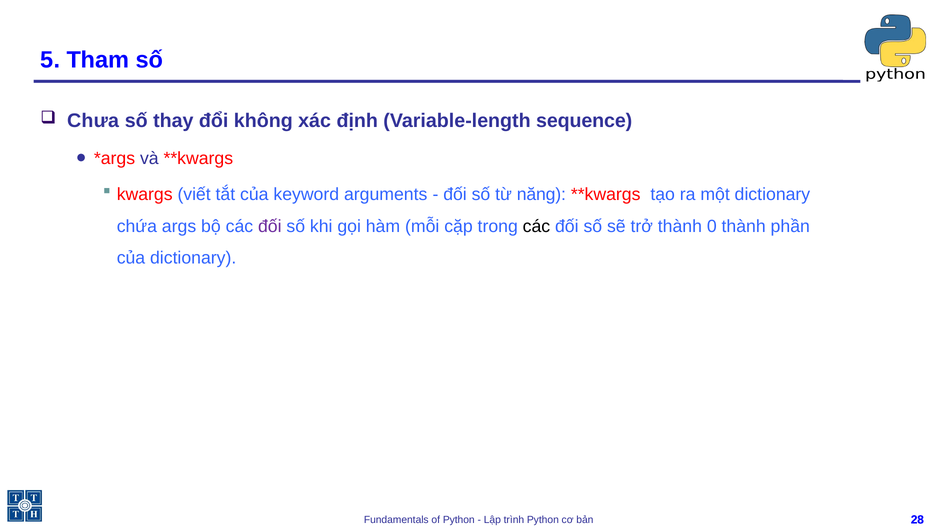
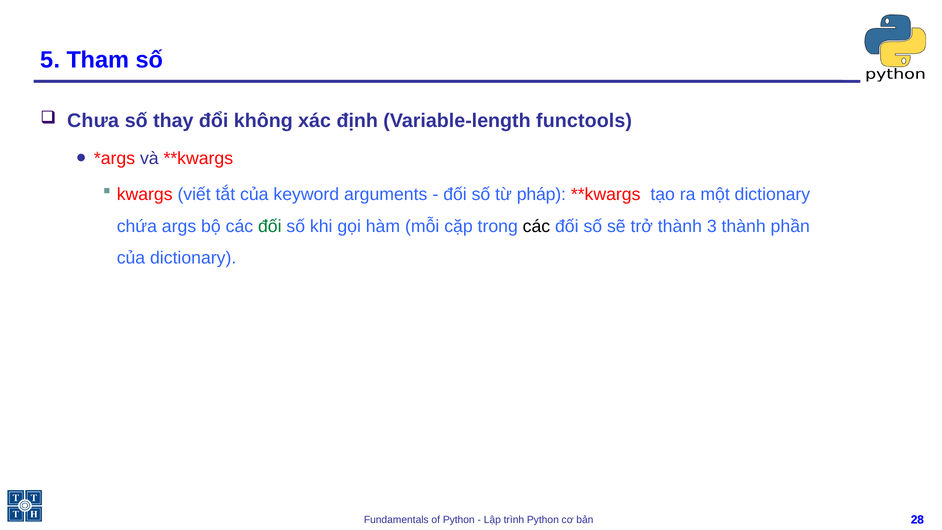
sequence: sequence -> functools (584, 121)
năng: năng -> pháp (541, 194)
đối colour: purple -> green (270, 226)
0: 0 -> 3 (712, 226)
